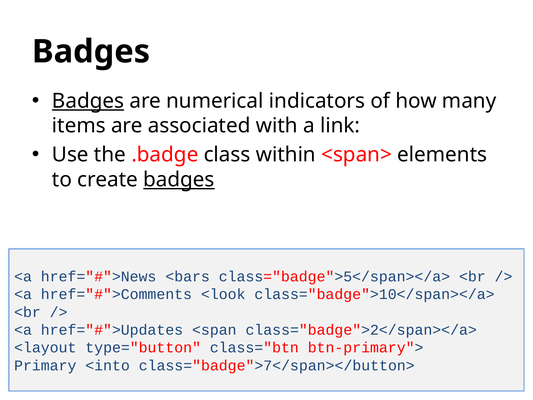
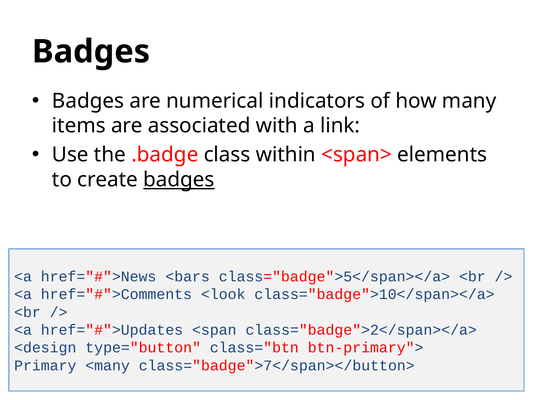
Badges underline: present -> none (88, 101)
<layout: <layout -> <design (45, 347)
<into: <into -> <many (108, 365)
